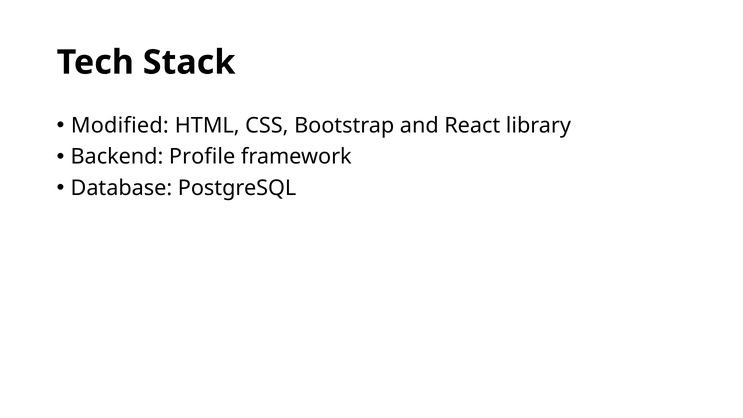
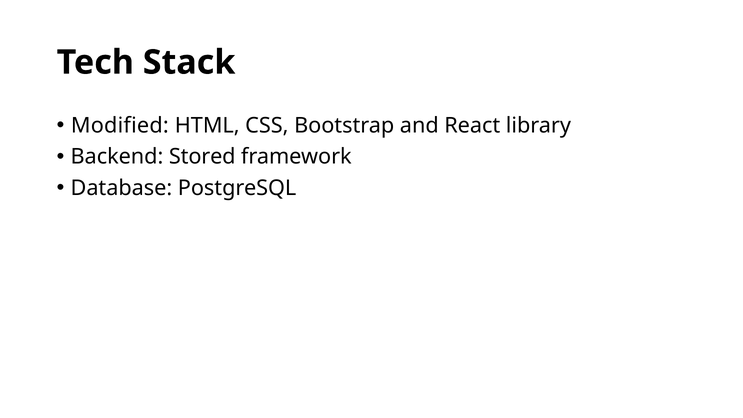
Profile: Profile -> Stored (202, 157)
